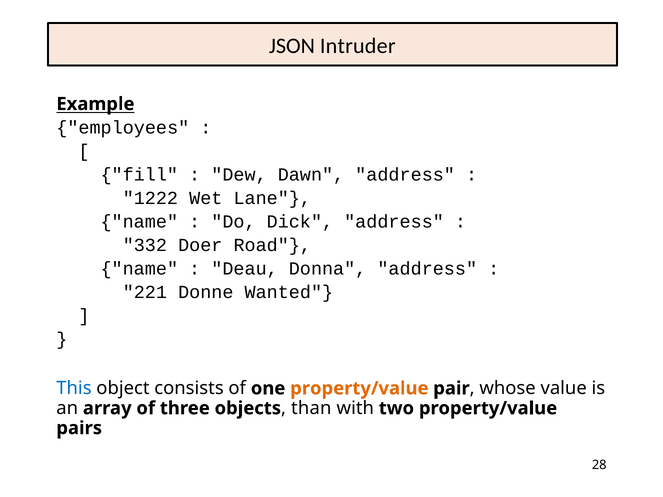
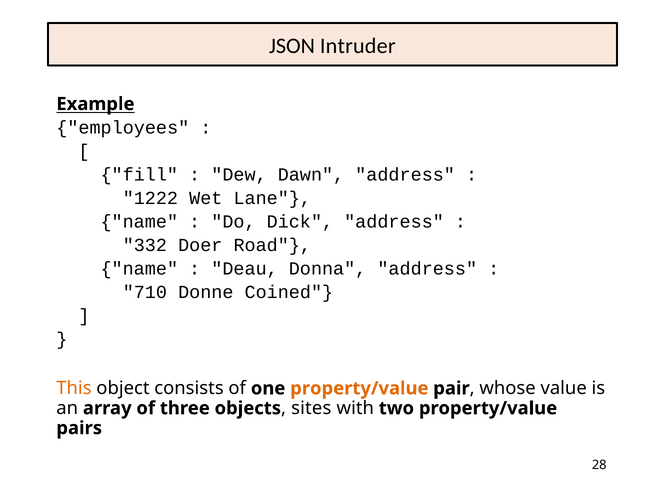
221: 221 -> 710 (145, 292)
Wanted: Wanted -> Coined (289, 292)
This colour: blue -> orange (74, 389)
than: than -> sites (311, 408)
